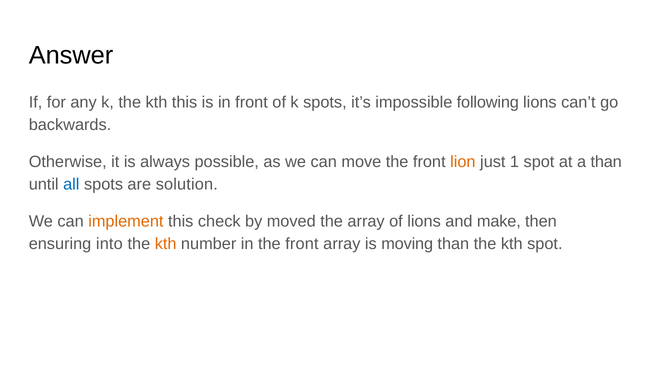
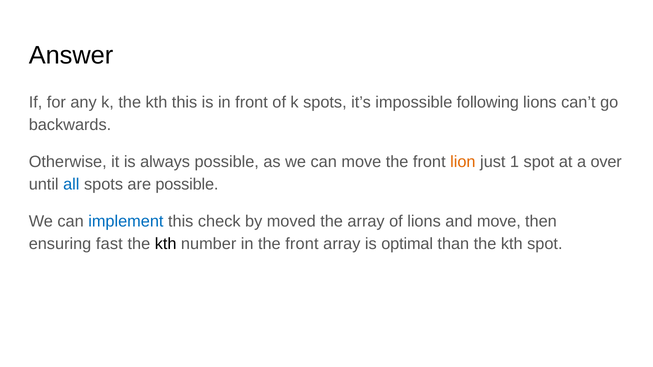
a than: than -> over (606, 162)
are solution: solution -> possible (187, 185)
implement colour: orange -> blue (126, 222)
and make: make -> move (499, 222)
into: into -> fast (109, 244)
kth colour: orange -> black (166, 244)
moving: moving -> optimal (407, 244)
